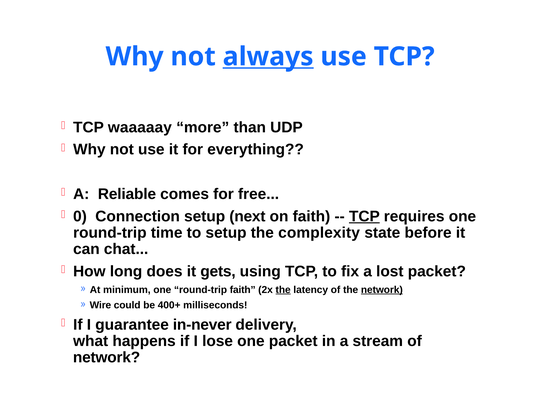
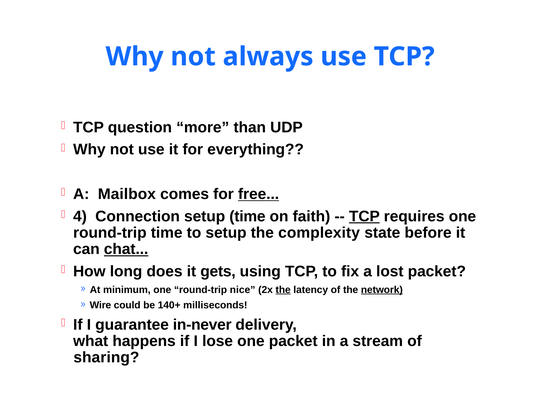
always underline: present -> none (268, 57)
waaaaay: waaaaay -> question (140, 127)
Reliable: Reliable -> Mailbox (127, 194)
free underline: none -> present (259, 194)
0: 0 -> 4 (80, 216)
setup next: next -> time (247, 216)
chat underline: none -> present (126, 249)
round-trip faith: faith -> nice (243, 290)
400+: 400+ -> 140+ (169, 306)
network: network -> sharing (106, 358)
